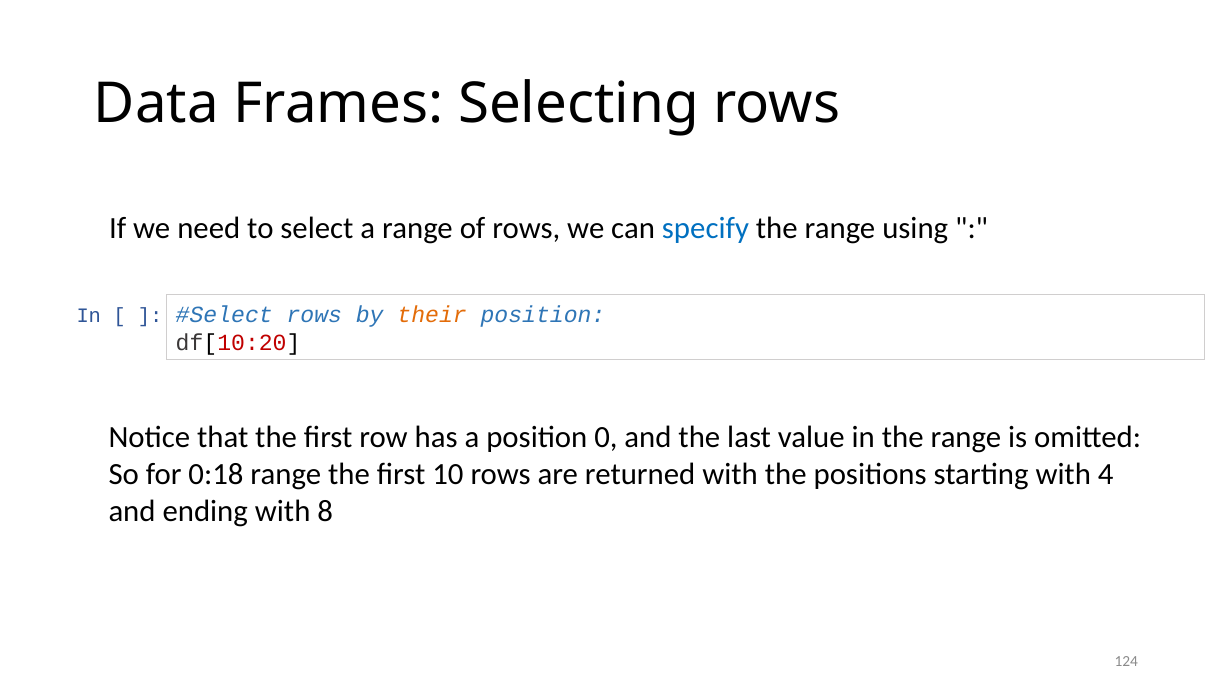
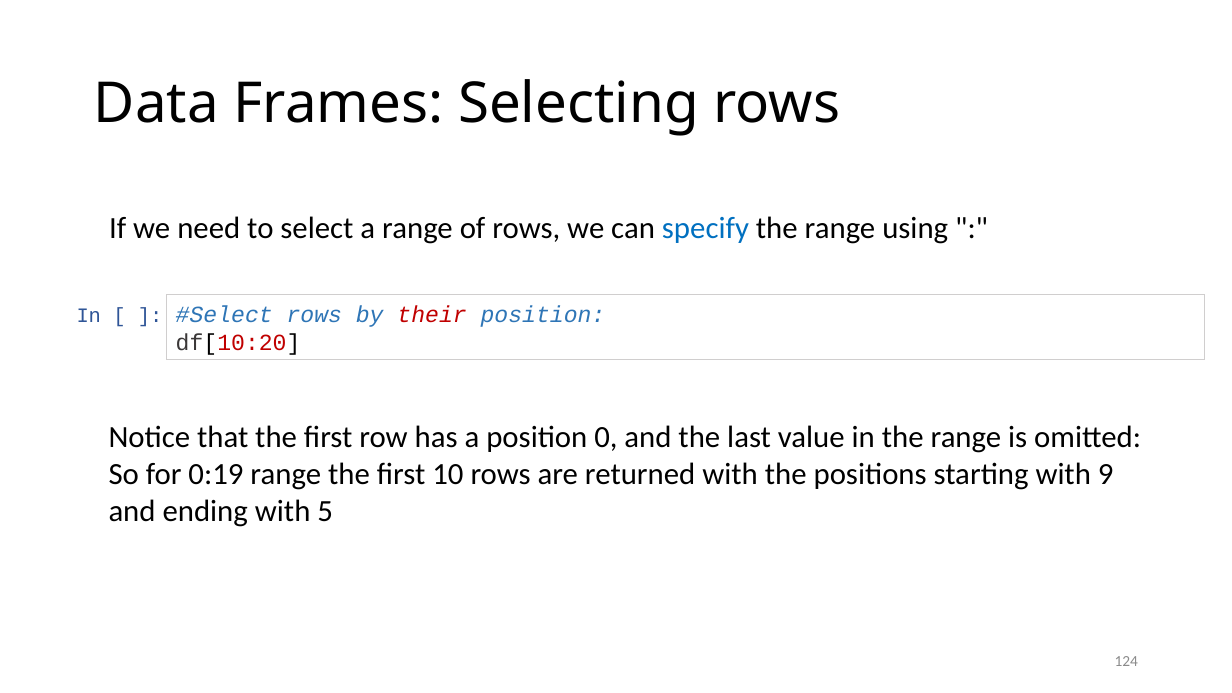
their colour: orange -> red (432, 315)
0:18: 0:18 -> 0:19 (216, 474)
4: 4 -> 9 (1106, 474)
8: 8 -> 5 (325, 511)
